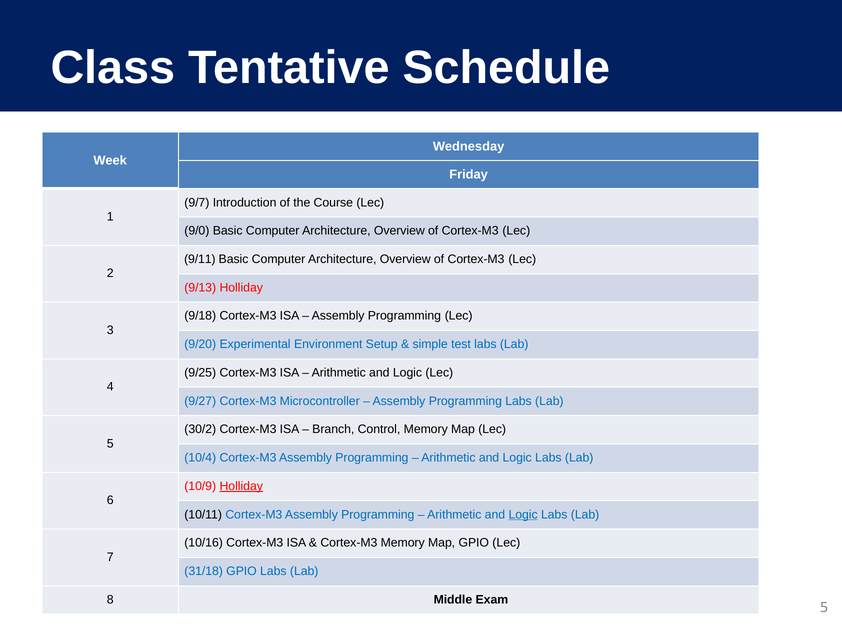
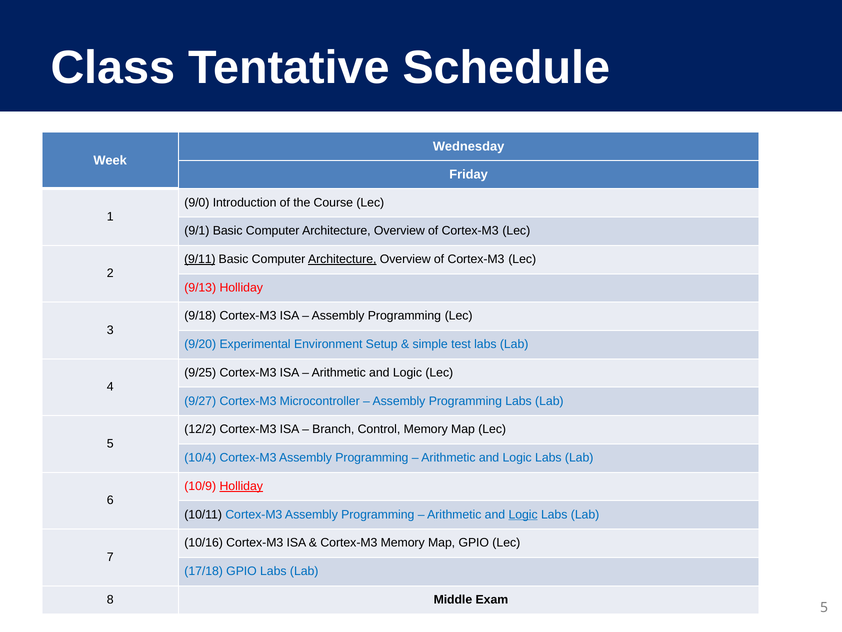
9/7: 9/7 -> 9/0 (197, 202)
9/0: 9/0 -> 9/1 (197, 231)
9/11 underline: none -> present (200, 259)
Architecture underline: none -> present (342, 259)
30/2: 30/2 -> 12/2 (200, 429)
31/18: 31/18 -> 17/18 (204, 571)
